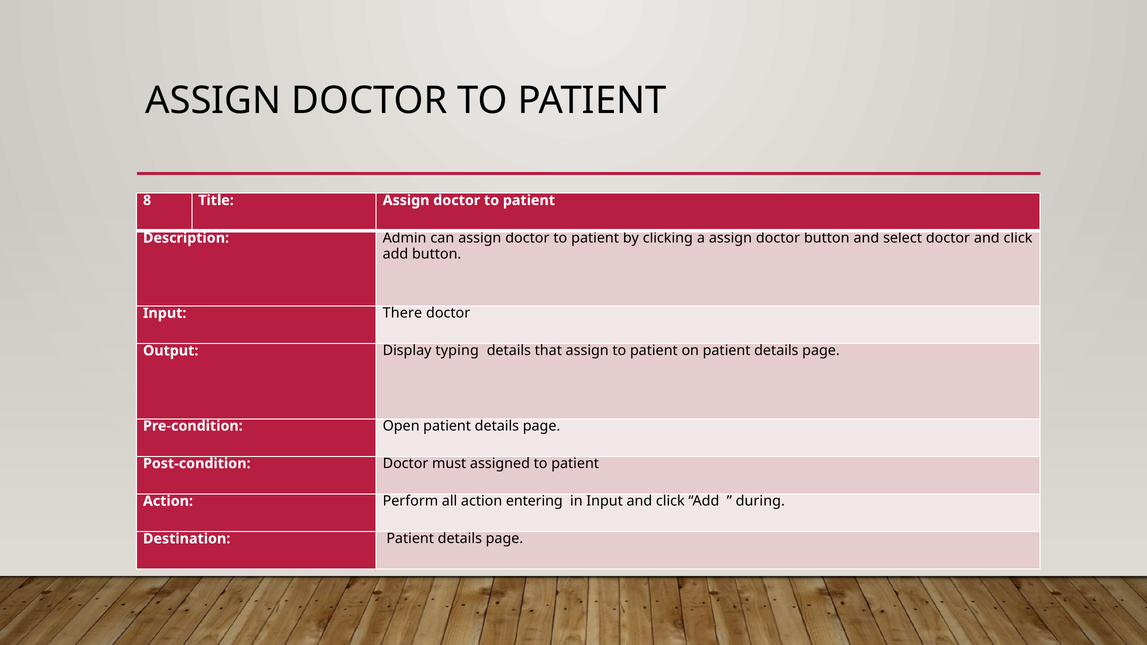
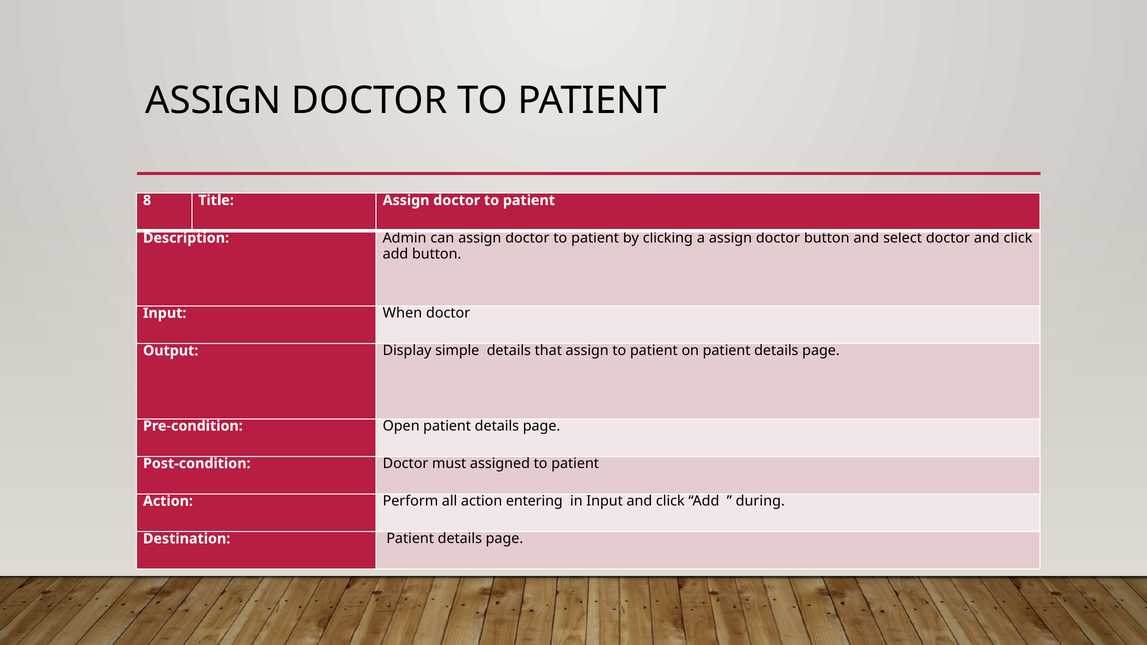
There: There -> When (402, 313)
typing: typing -> simple (457, 351)
